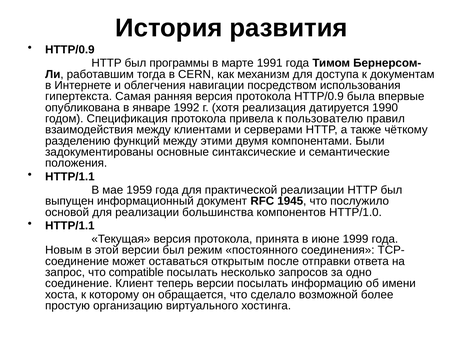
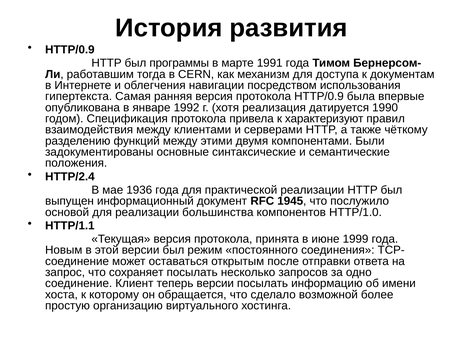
пользователю: пользователю -> характеризуют (324, 119)
HTTP/1.1: HTTP/1.1 -> HTTP/2.4 (70, 177)
1959: 1959 -> 1936 (139, 190)
compatible: compatible -> сохраняет (136, 273)
